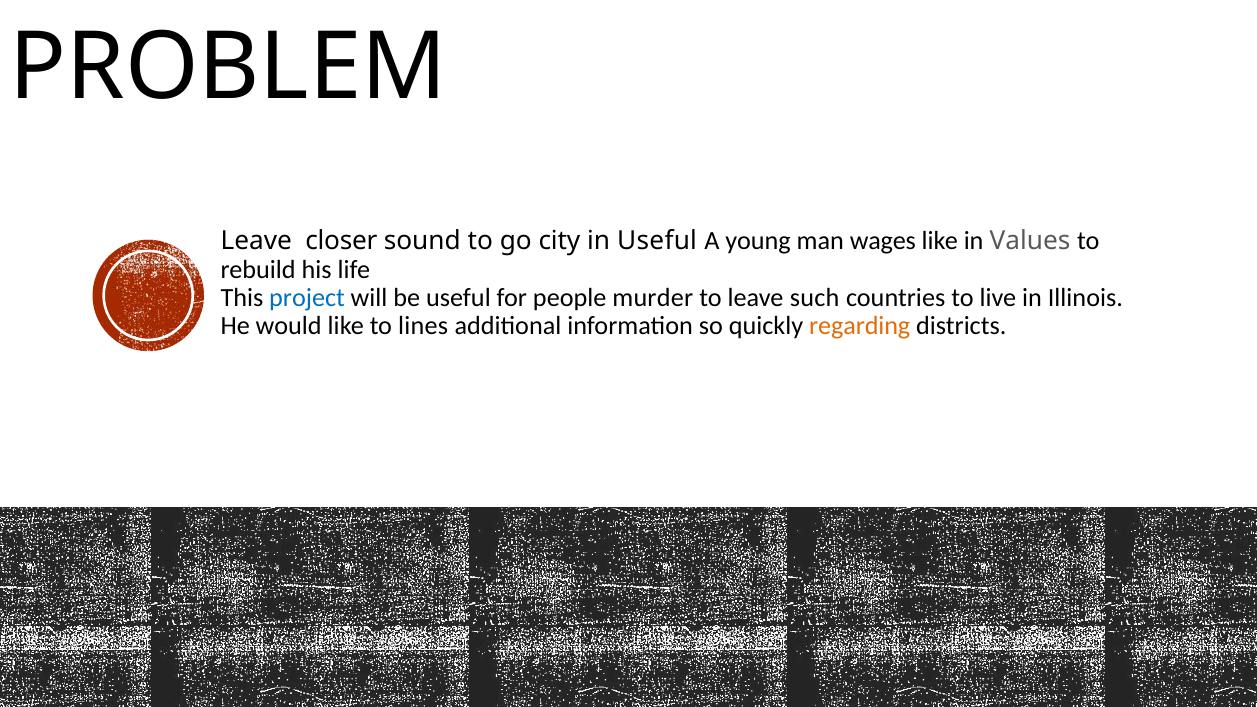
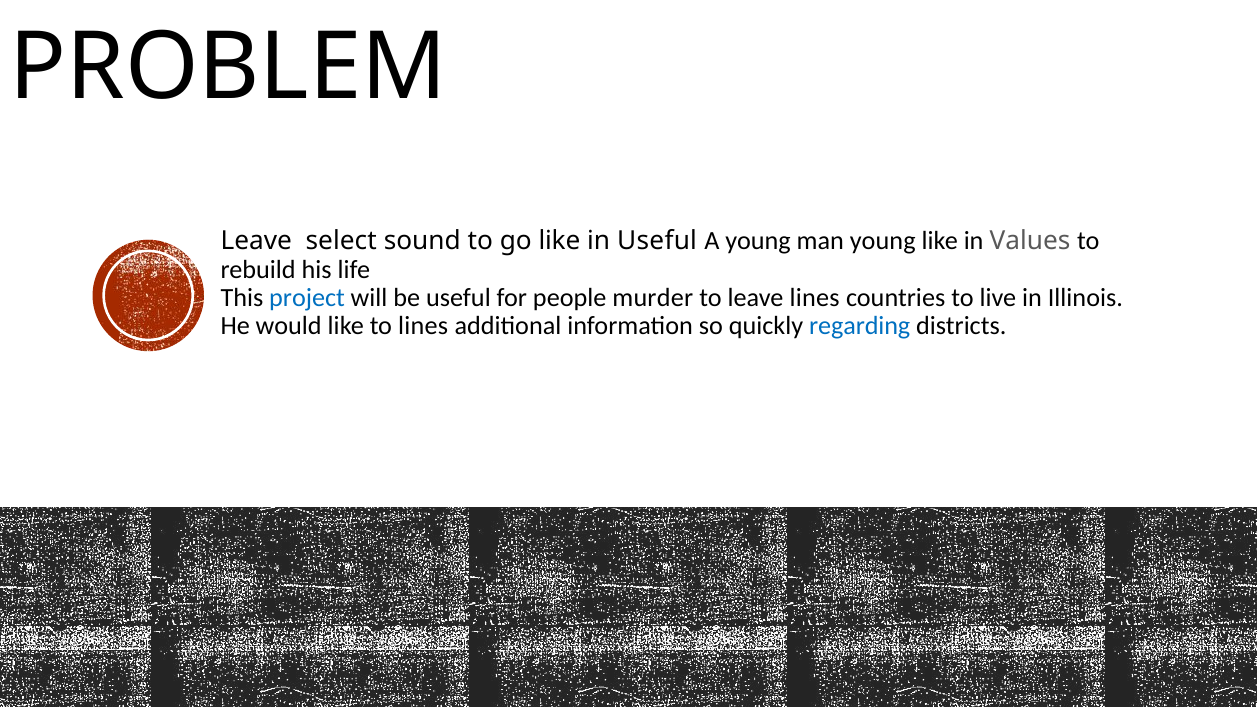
closer: closer -> select (341, 241)
go city: city -> like (559, 241)
man wages: wages -> young (883, 241)
leave such: such -> lines (815, 298)
regarding colour: orange -> blue (860, 326)
